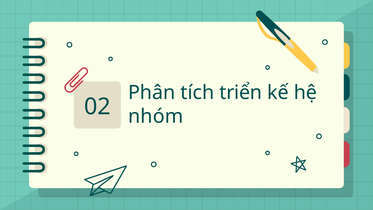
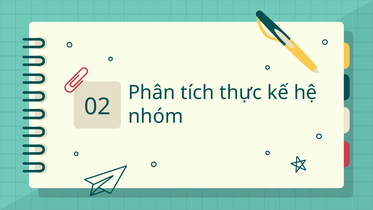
triển: triển -> thực (241, 93)
